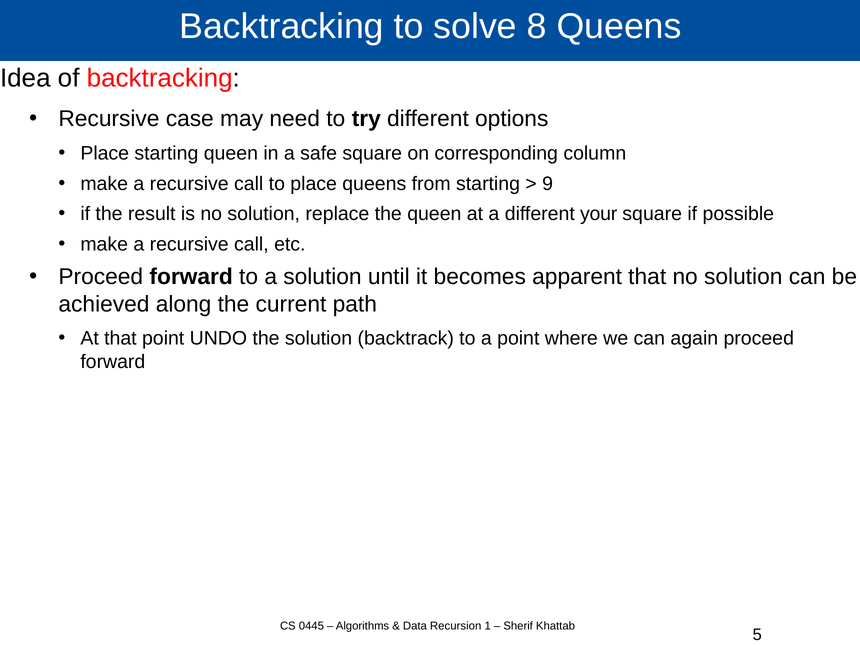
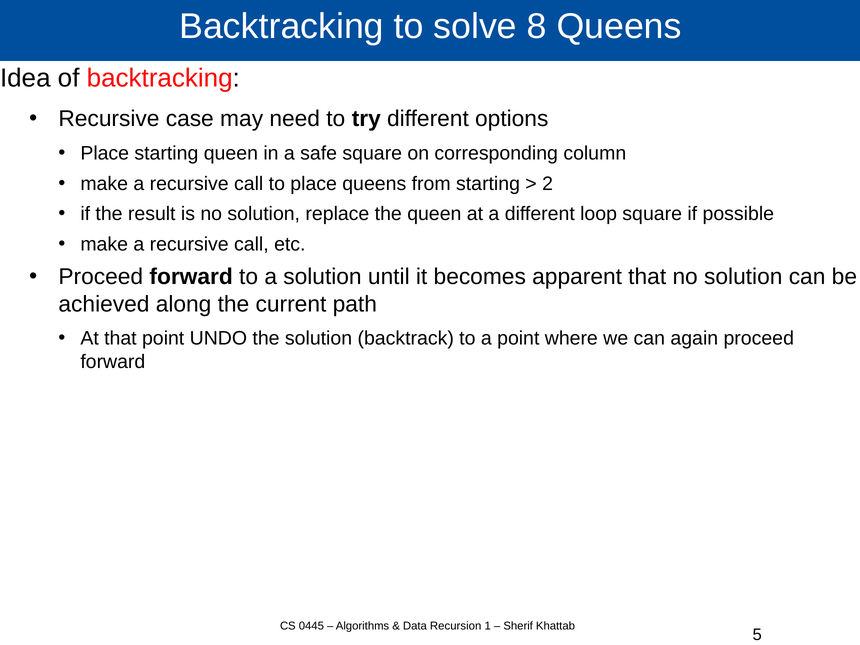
9: 9 -> 2 (548, 184)
your: your -> loop (599, 214)
